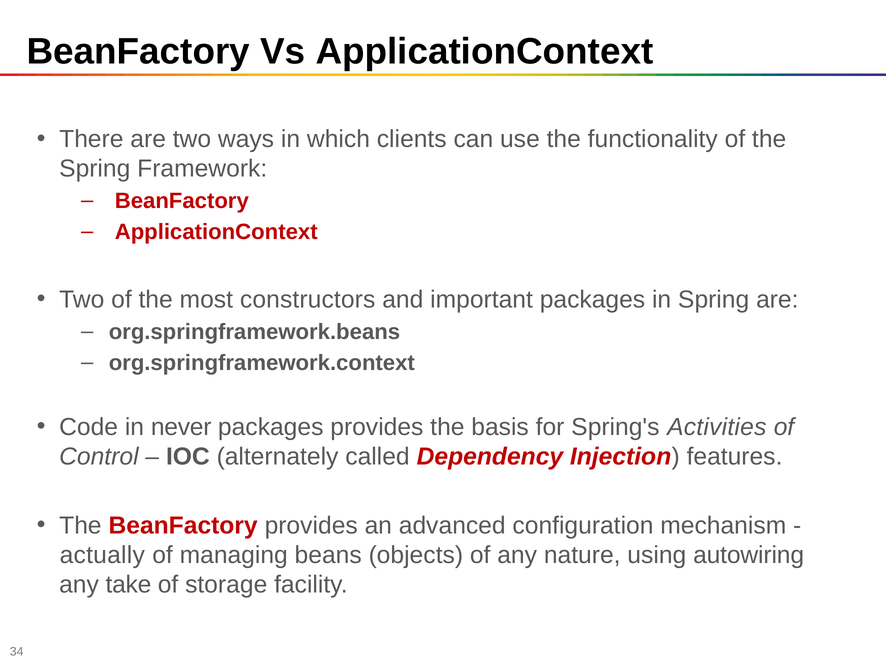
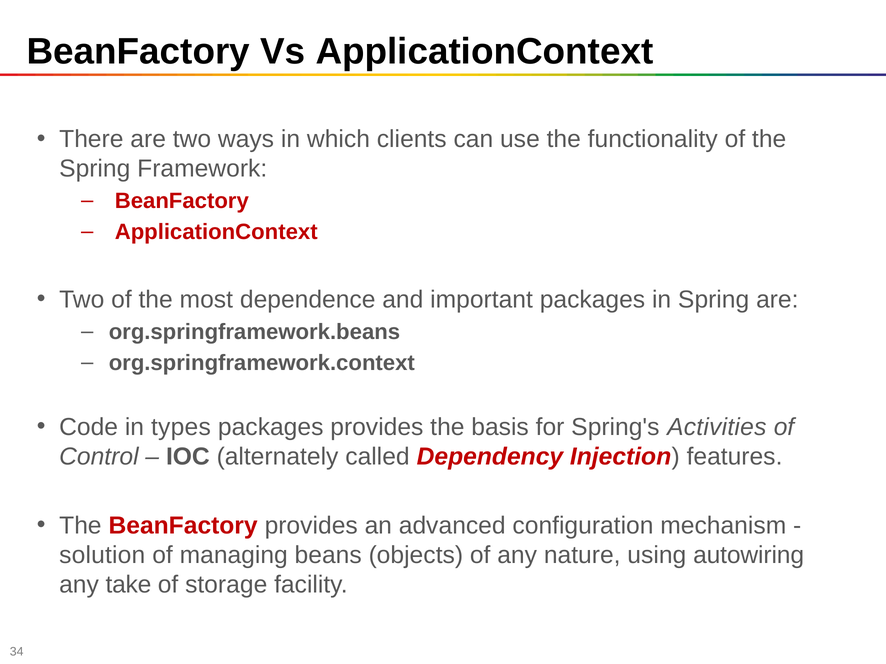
constructors: constructors -> dependence (308, 300)
never: never -> types (181, 428)
actually: actually -> solution (102, 556)
